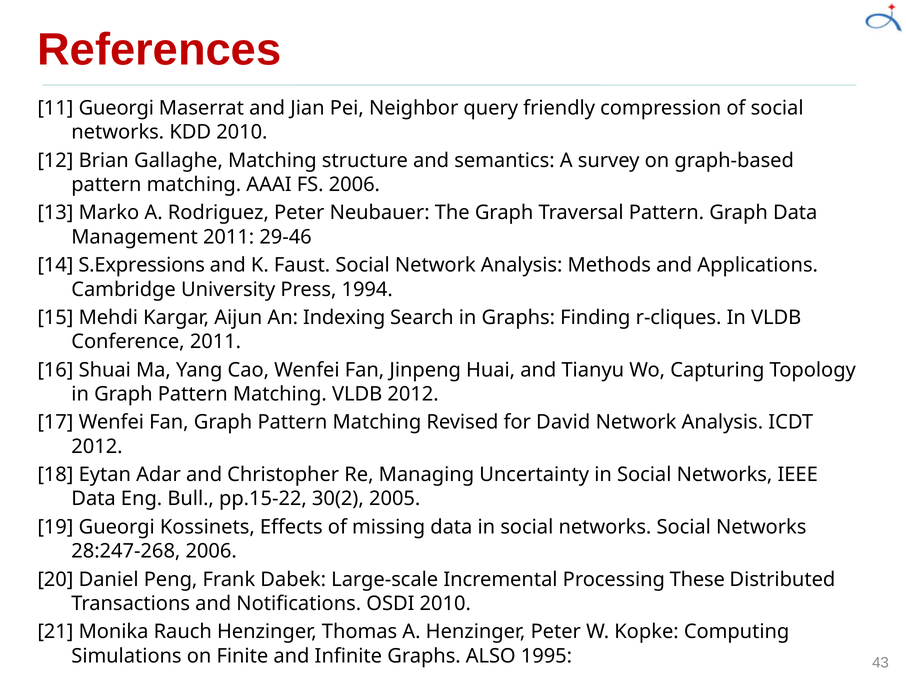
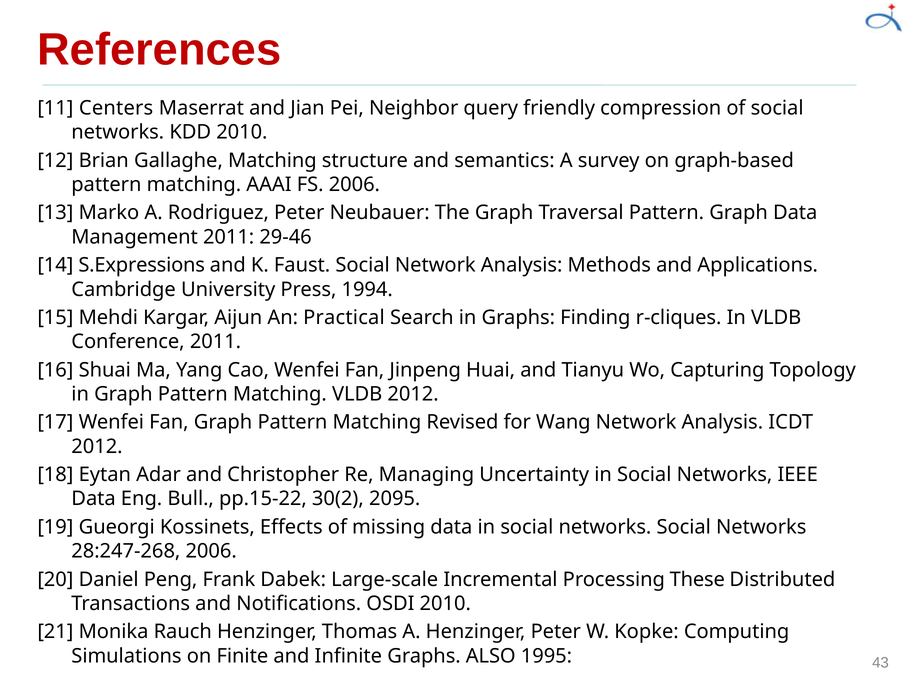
11 Gueorgi: Gueorgi -> Centers (116, 108)
Indexing: Indexing -> Practical (344, 317)
David: David -> Wang (563, 422)
2005: 2005 -> 2095 (395, 498)
